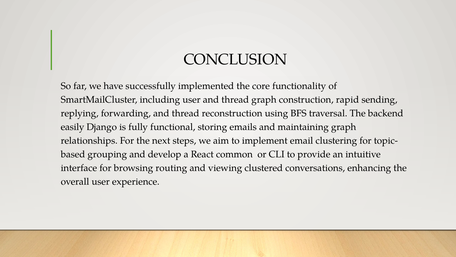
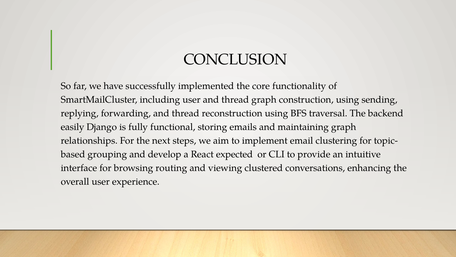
construction rapid: rapid -> using (348, 99)
common: common -> expected (234, 154)
